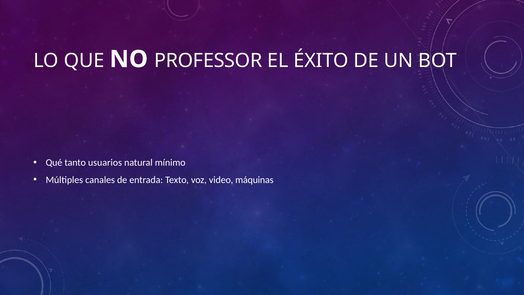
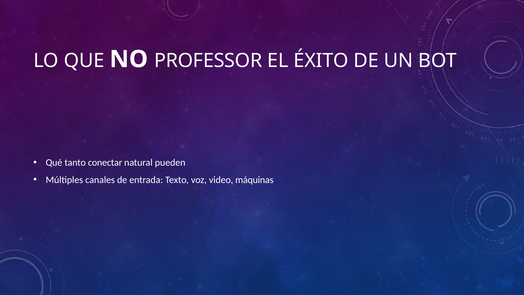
usuarios: usuarios -> conectar (105, 163)
mínimo: mínimo -> pueden (170, 163)
